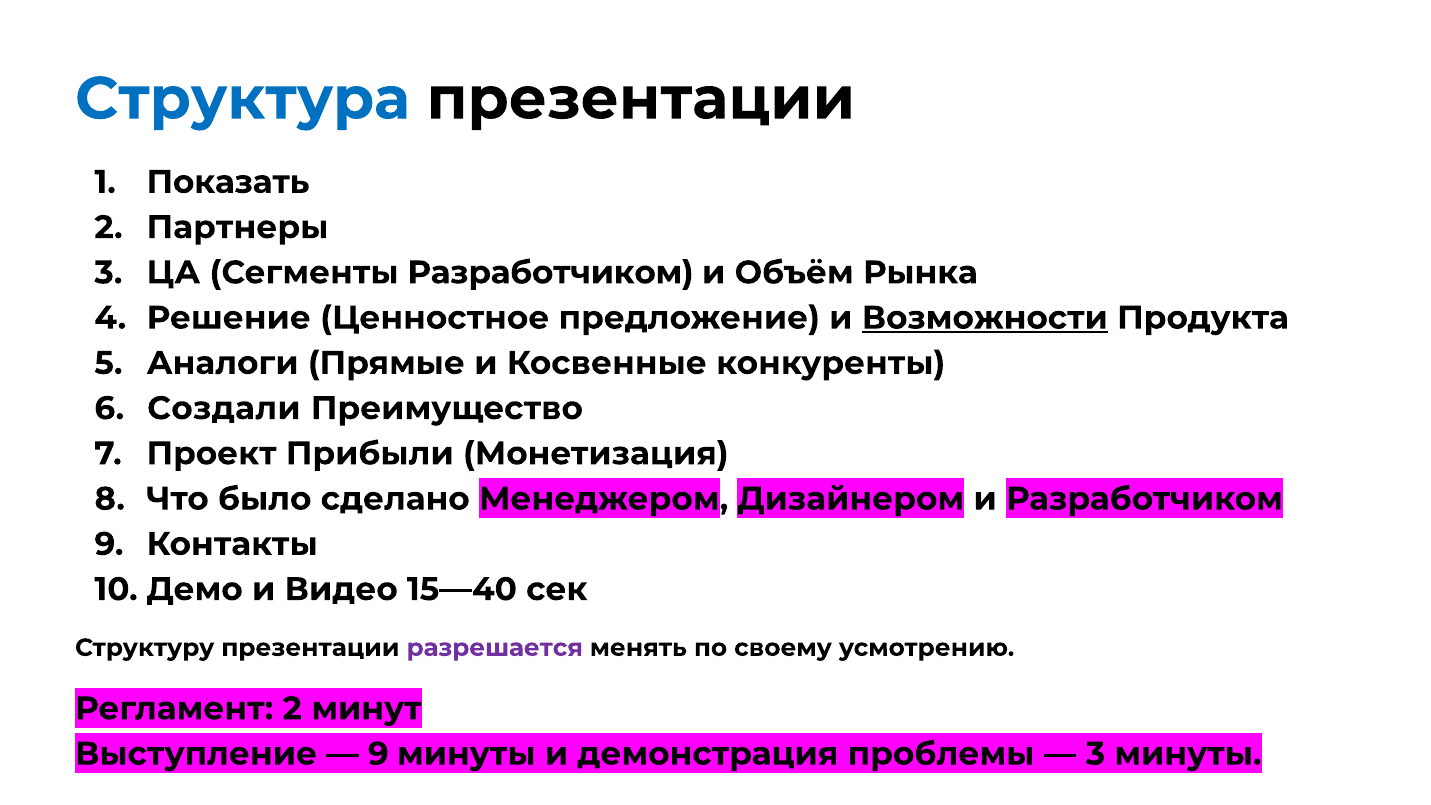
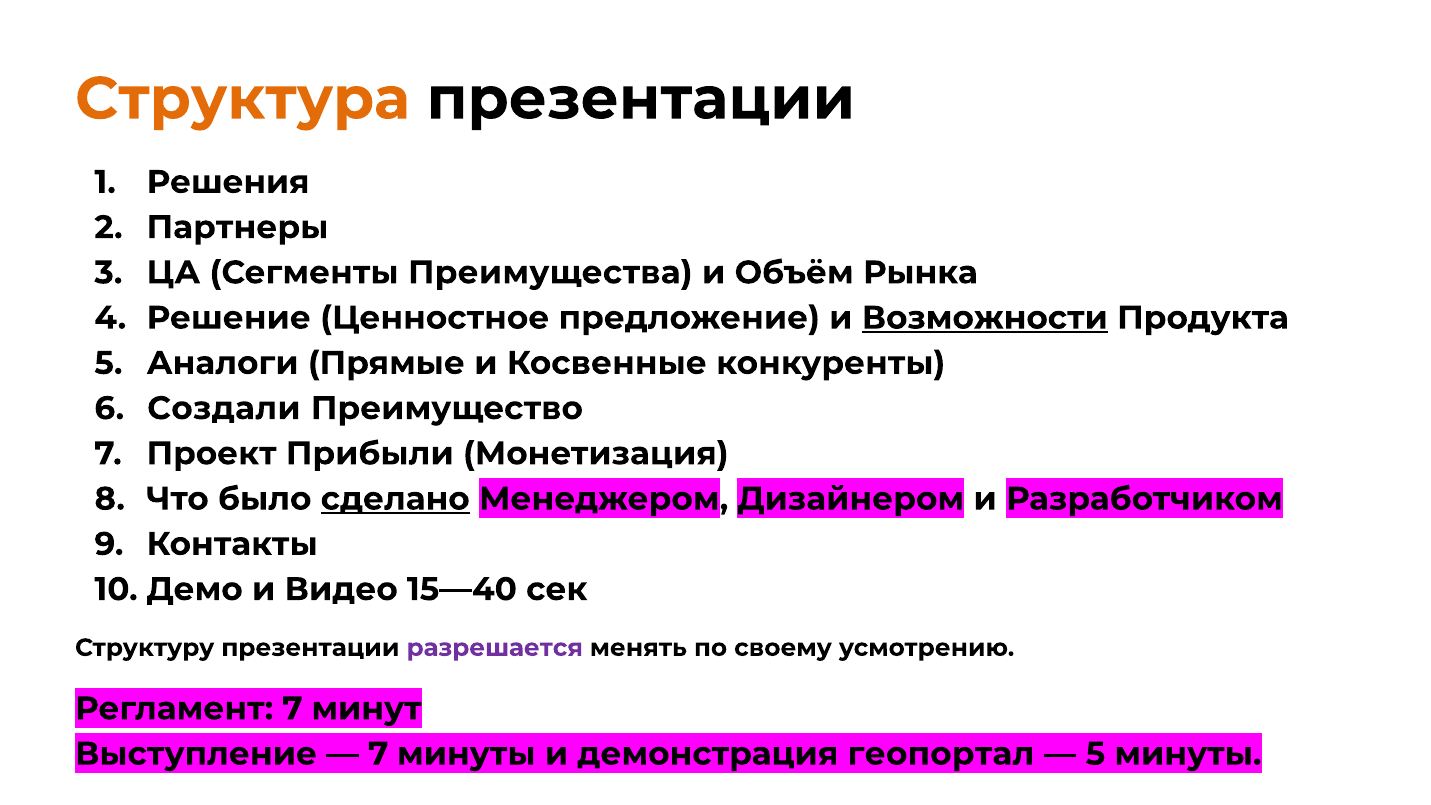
Структура colour: blue -> orange (243, 99)
Показать: Показать -> Решения (228, 182)
Сегменты Разработчиком: Разработчиком -> Преимущества (550, 273)
сделано underline: none -> present (395, 499)
Регламент 2: 2 -> 7 (292, 709)
9: 9 -> 7 (378, 754)
проблемы: проблемы -> геопортал (941, 754)
3: 3 -> 5 (1095, 754)
